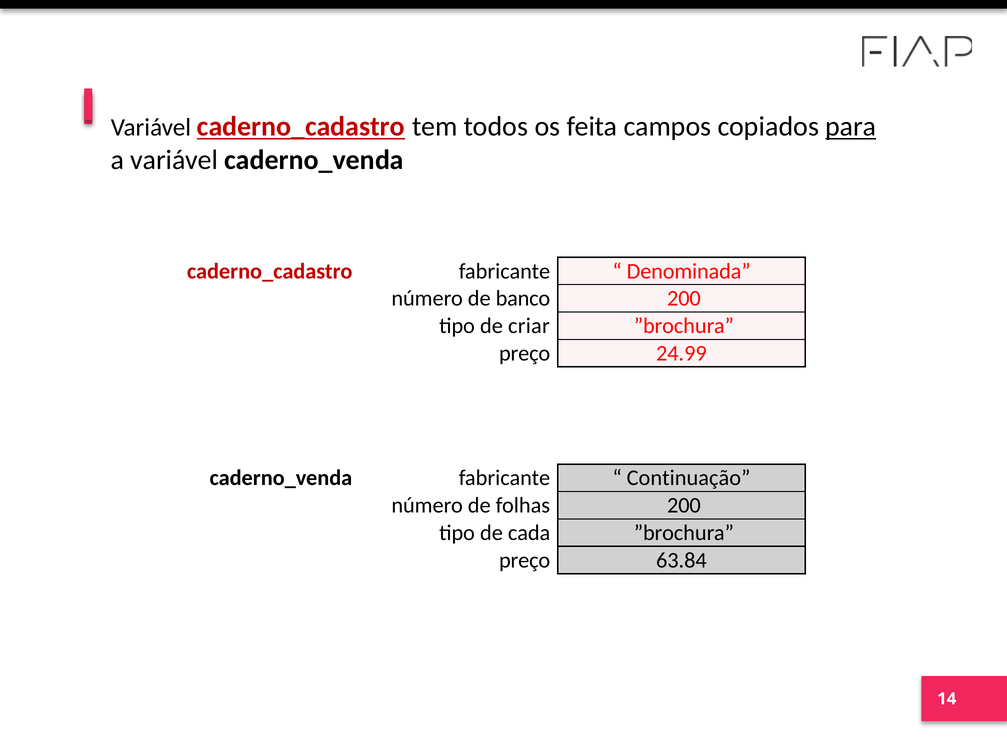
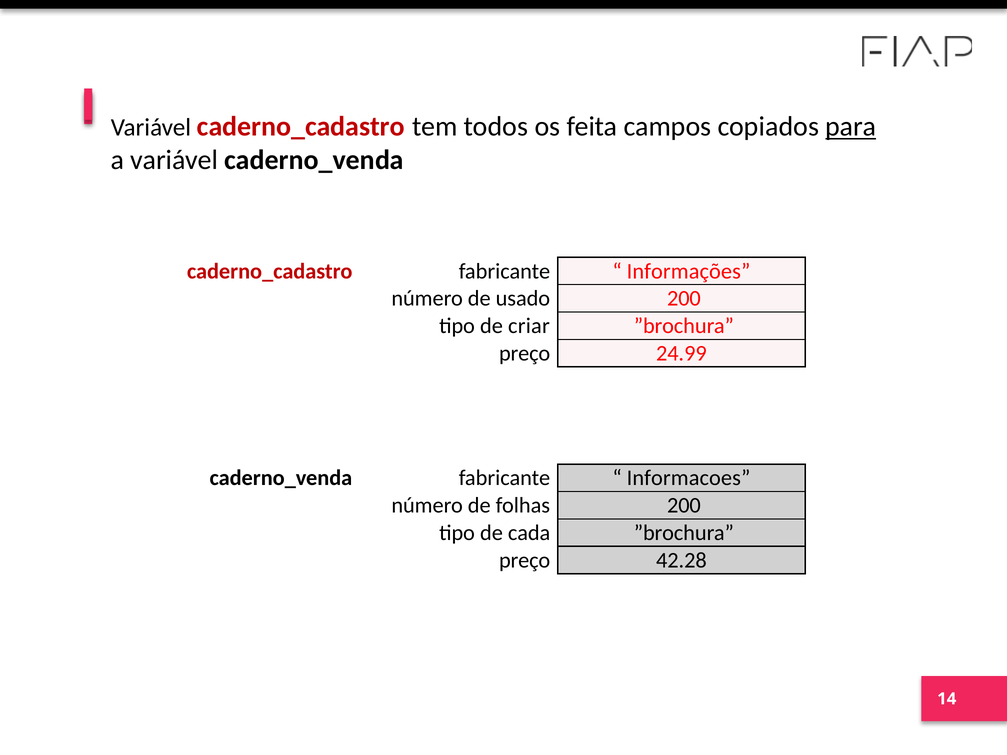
caderno_cadastro underline: present -> none (301, 127)
Denominada: Denominada -> Informações (689, 271)
banco: banco -> usado (523, 299)
Continuação: Continuação -> Informacoes (689, 478)
63.84: 63.84 -> 42.28 (681, 560)
